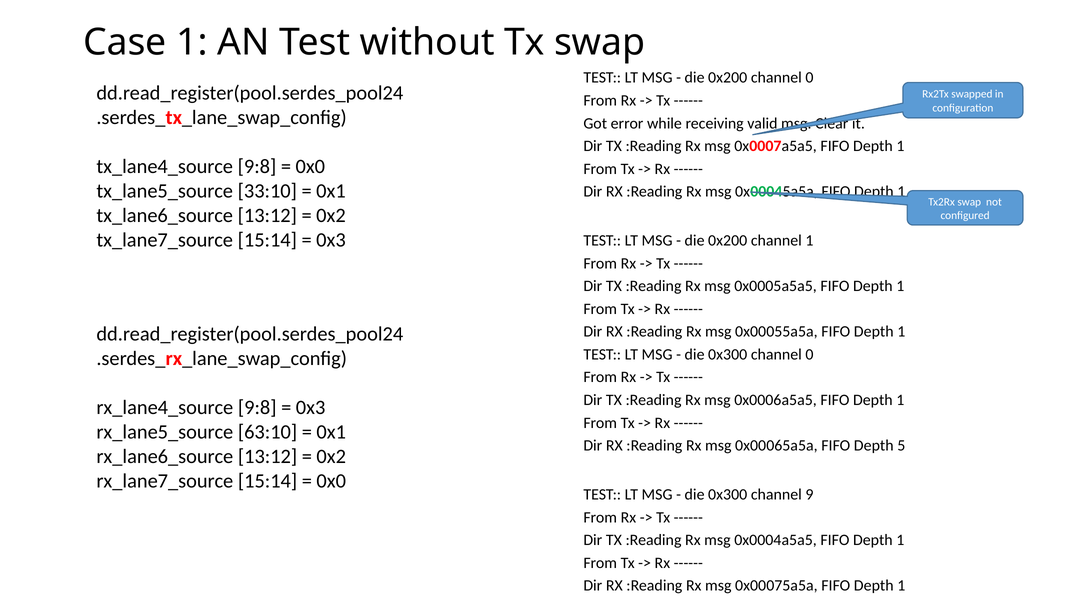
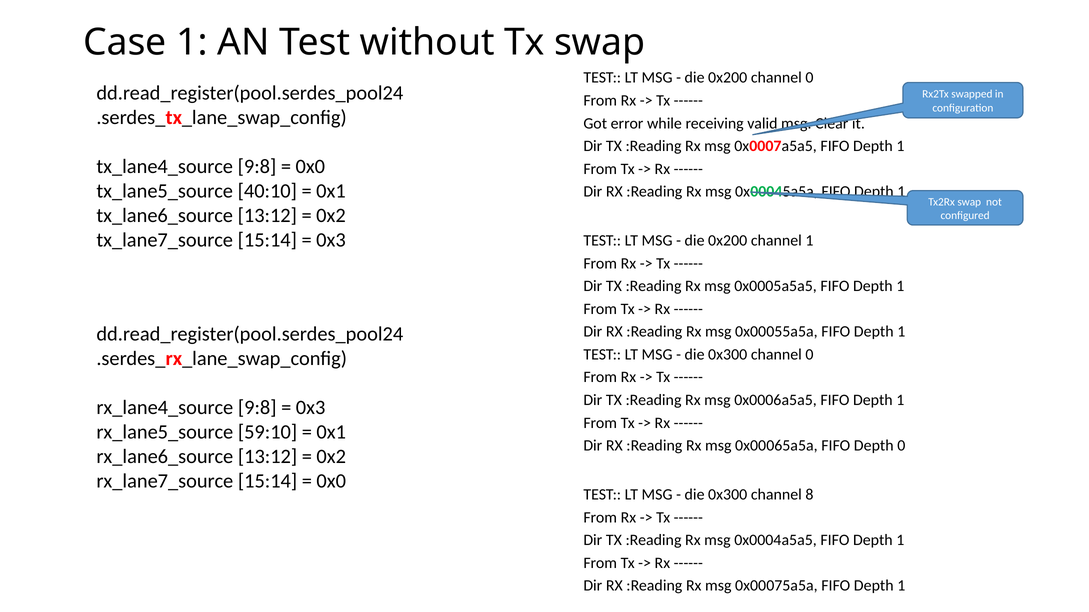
33:10: 33:10 -> 40:10 (267, 191)
63:10: 63:10 -> 59:10 (268, 432)
Depth 5: 5 -> 0 (901, 446)
9: 9 -> 8 (809, 495)
